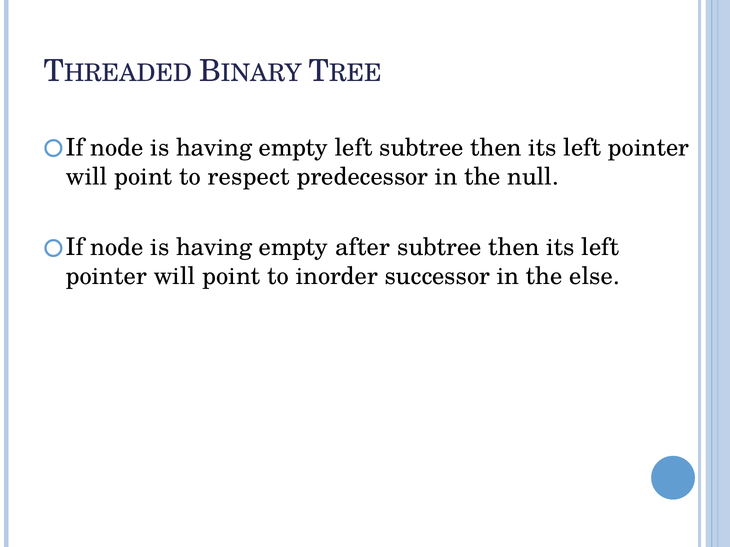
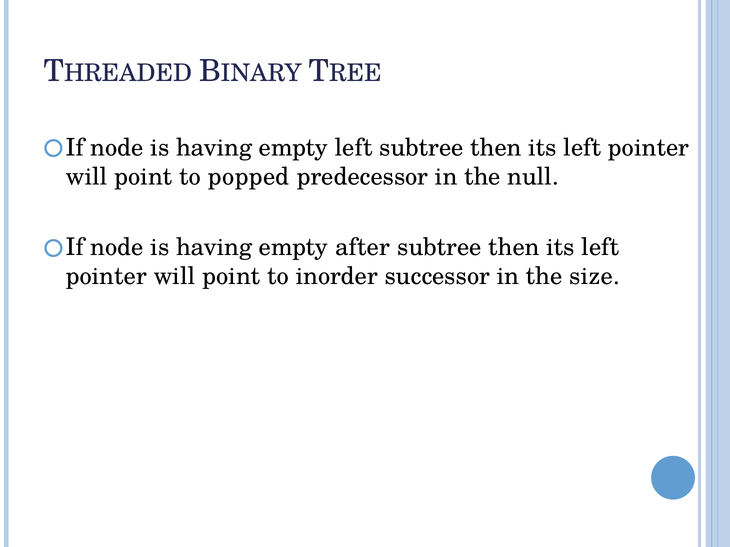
respect: respect -> popped (249, 177)
else: else -> size (595, 277)
